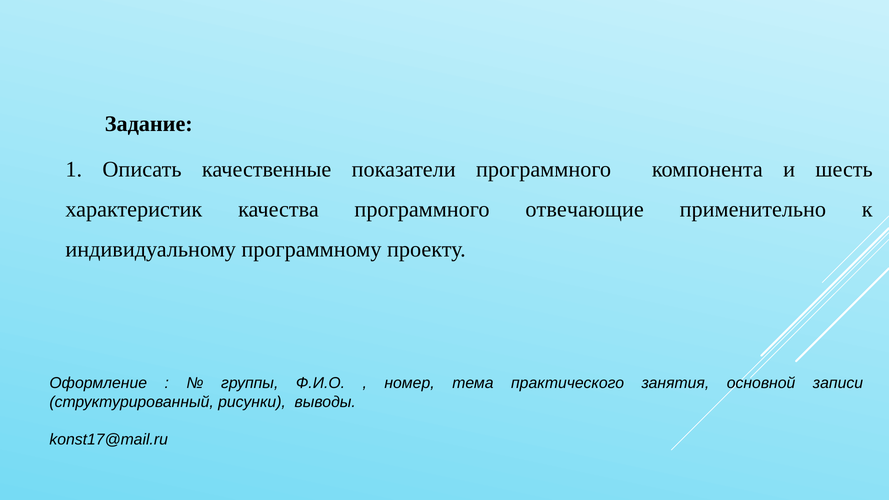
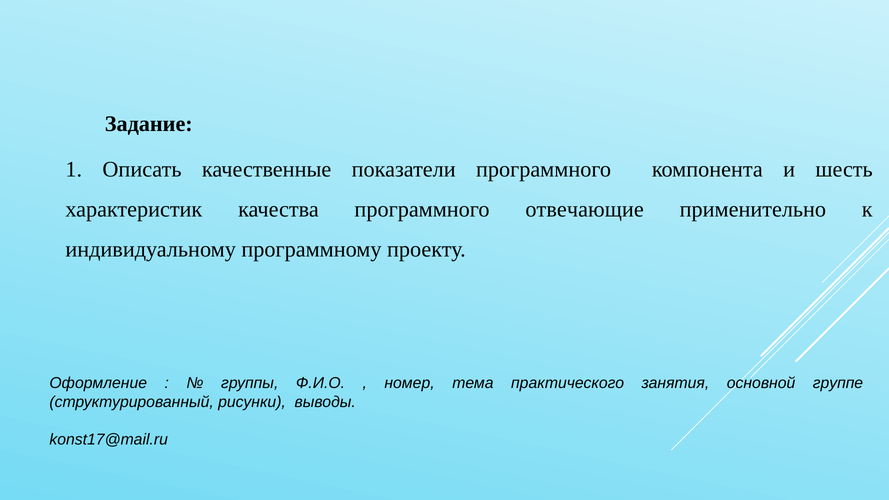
записи: записи -> группе (838, 383)
